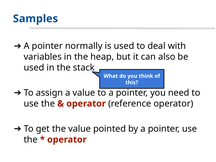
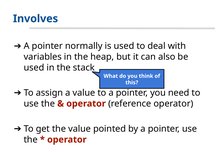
Samples: Samples -> Involves (36, 19)
